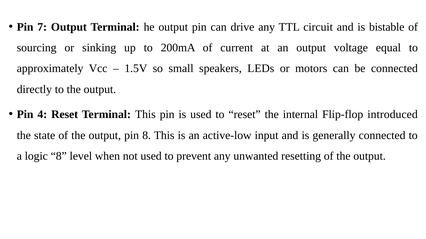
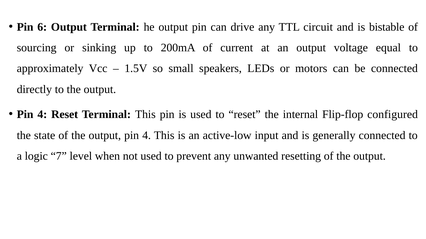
7: 7 -> 6 (42, 27)
introduced: introduced -> configured (393, 115)
output pin 8: 8 -> 4 (147, 136)
logic 8: 8 -> 7 (59, 156)
